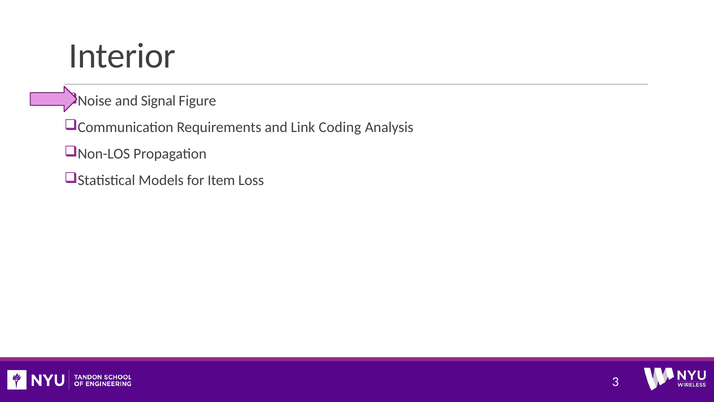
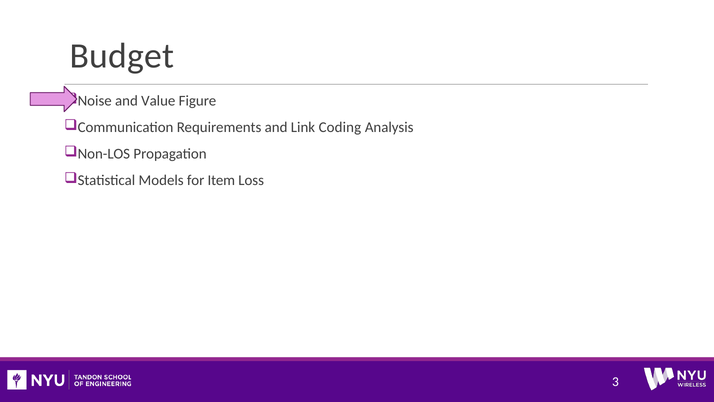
Interior: Interior -> Budget (122, 56)
Signal: Signal -> Value (158, 101)
